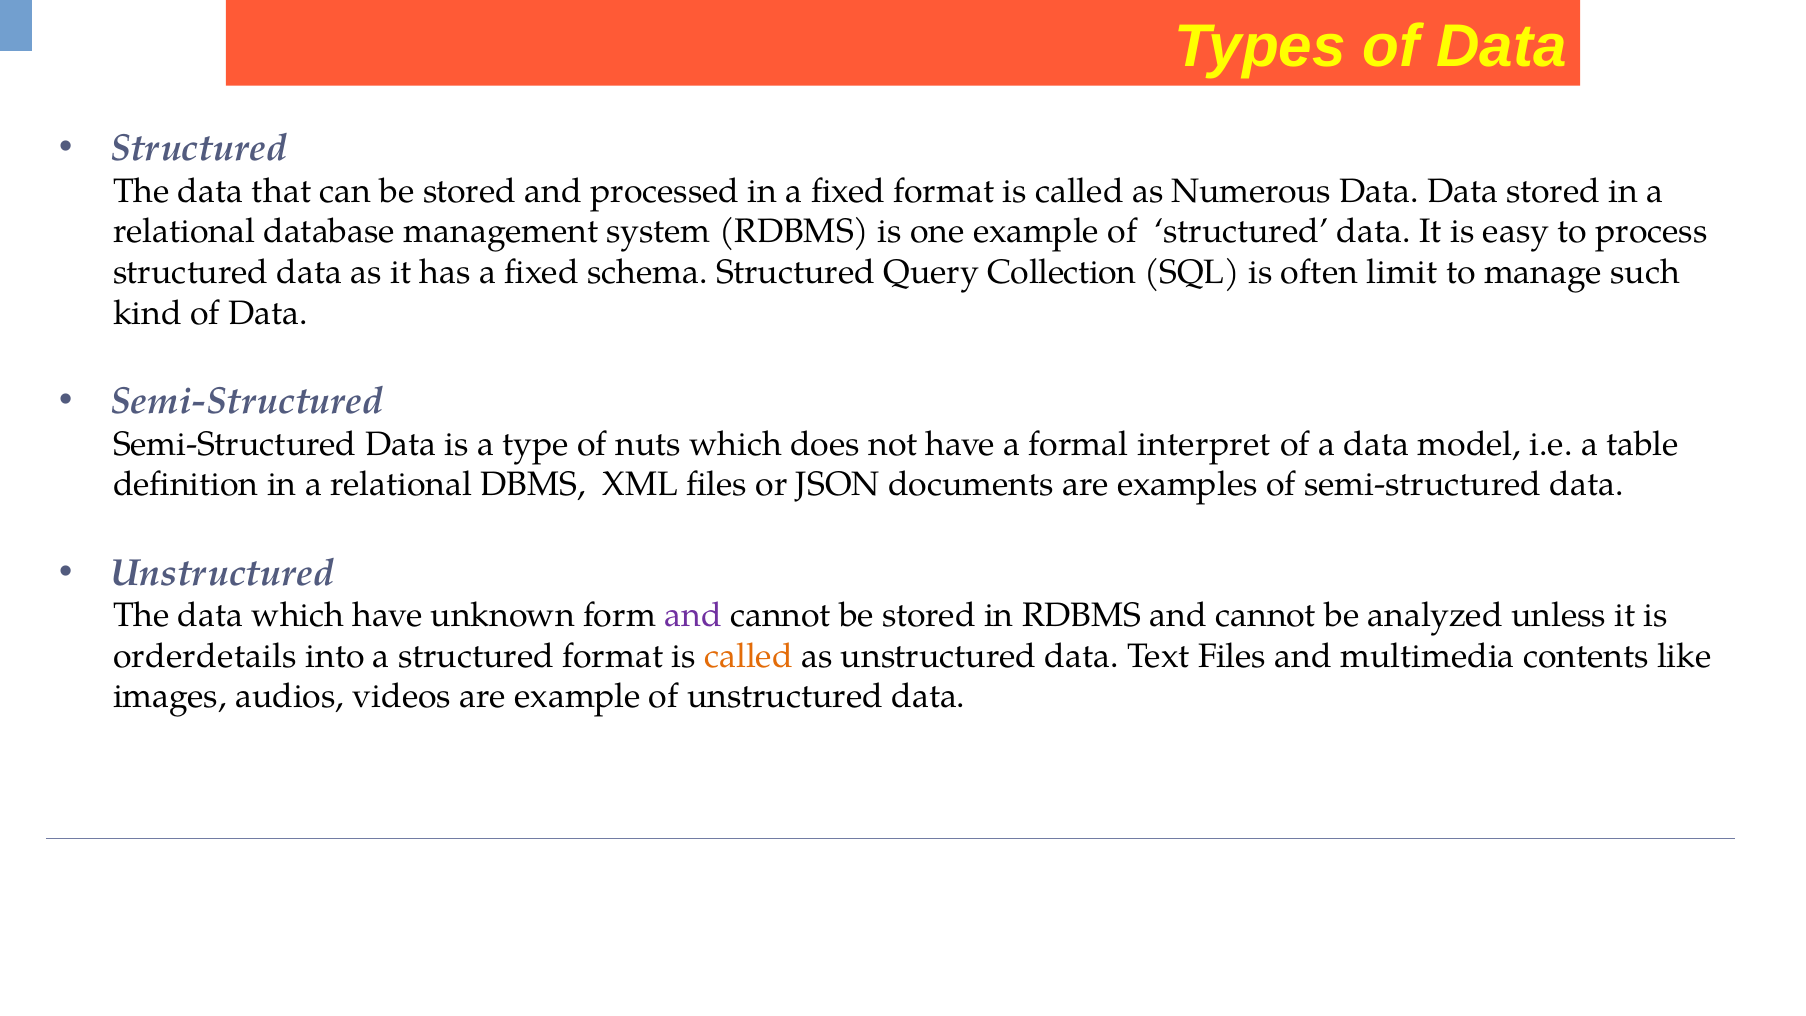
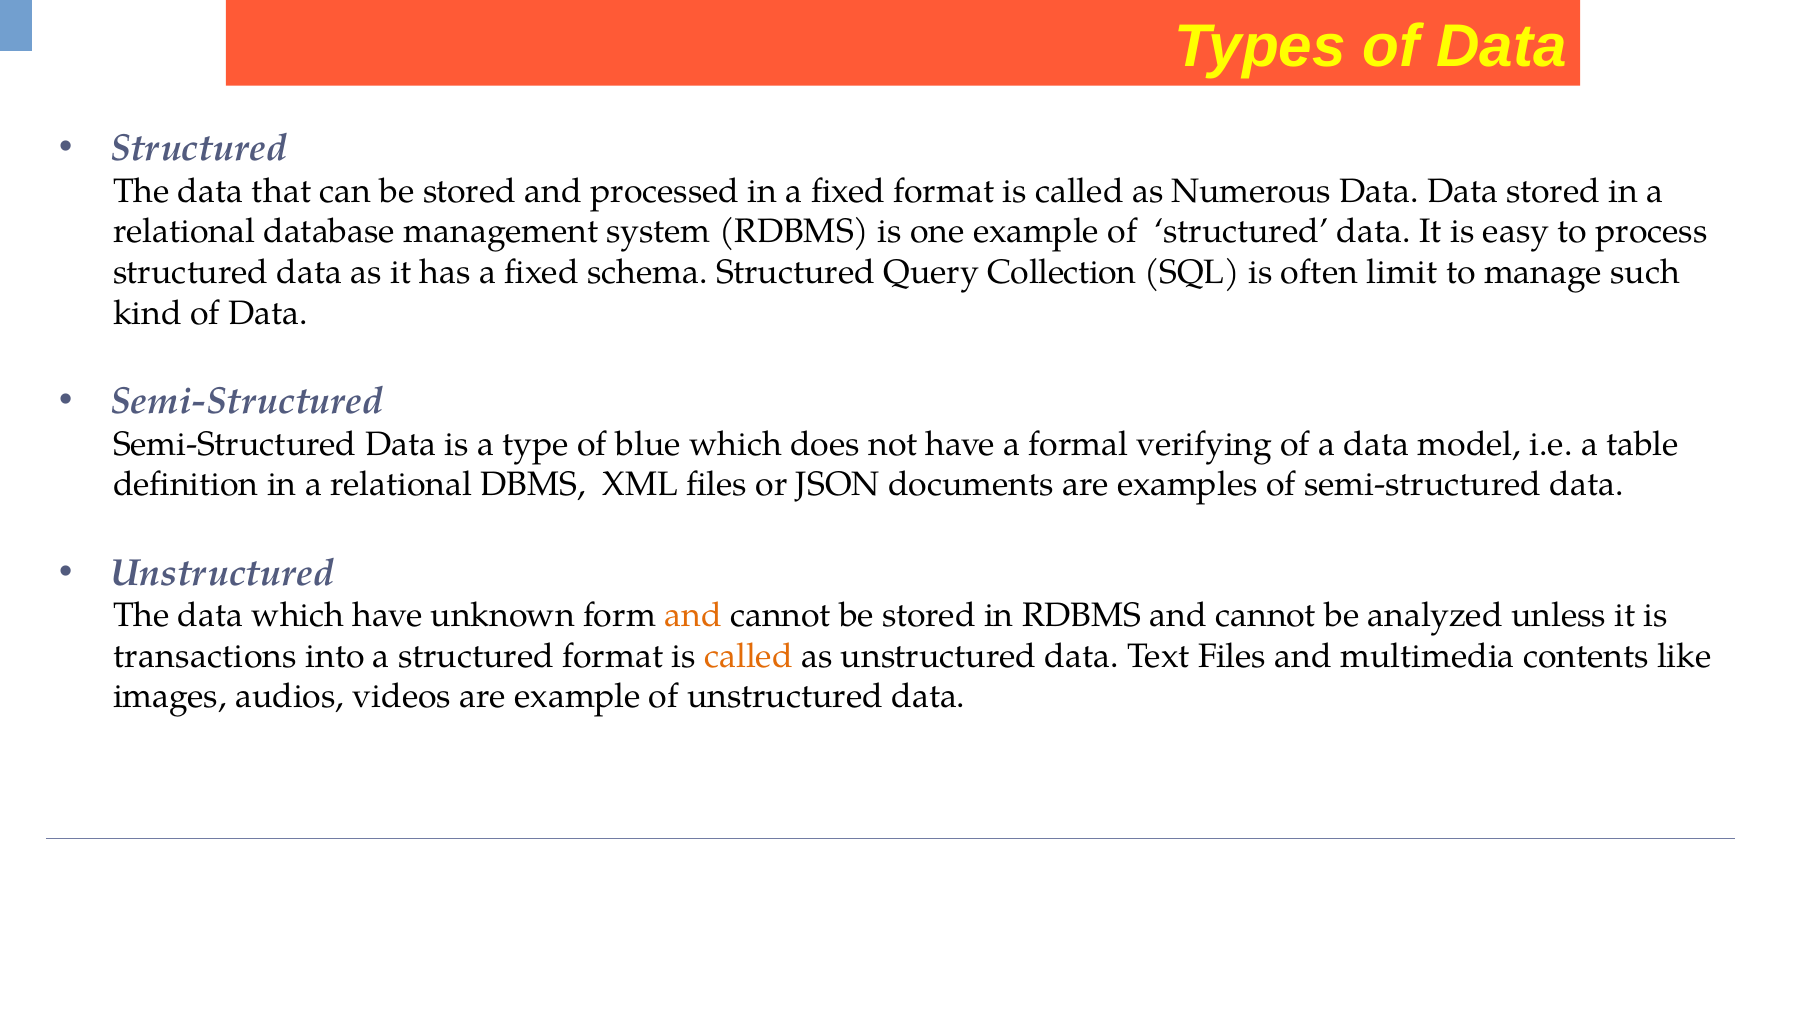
nuts: nuts -> blue (648, 444)
interpret: interpret -> verifying (1204, 444)
and colour: purple -> orange (693, 615)
orderdetails: orderdetails -> transactions (205, 656)
